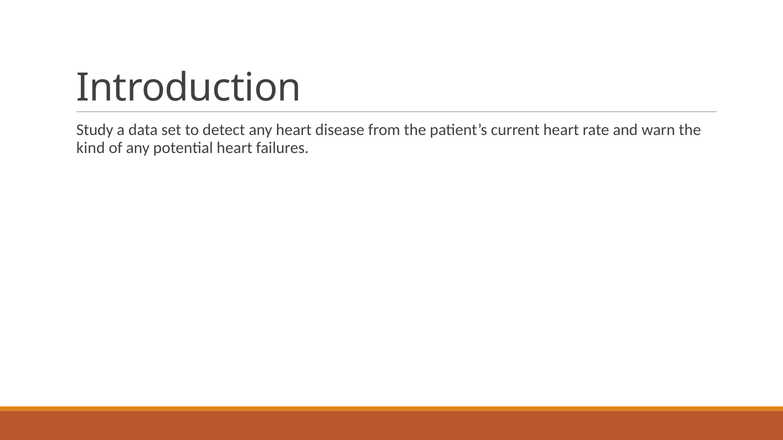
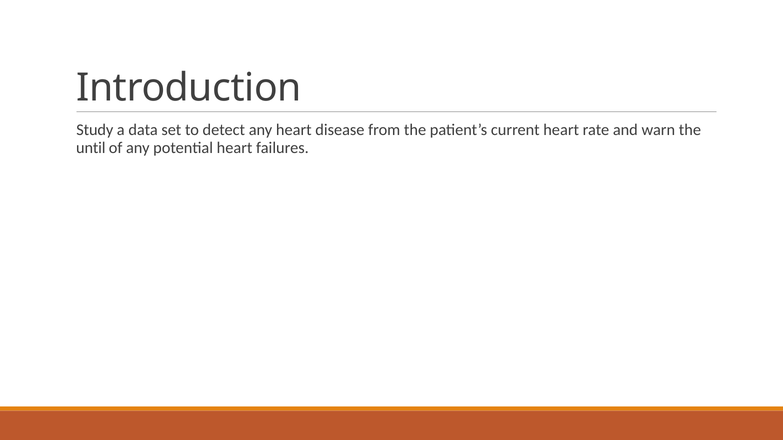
kind: kind -> until (91, 148)
